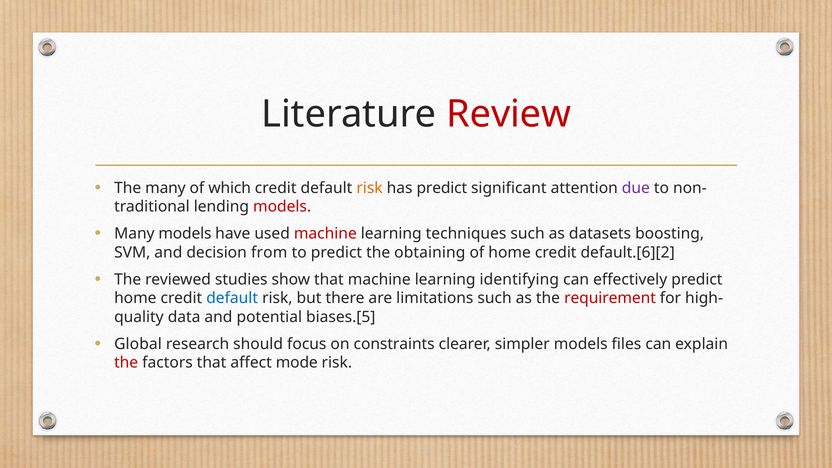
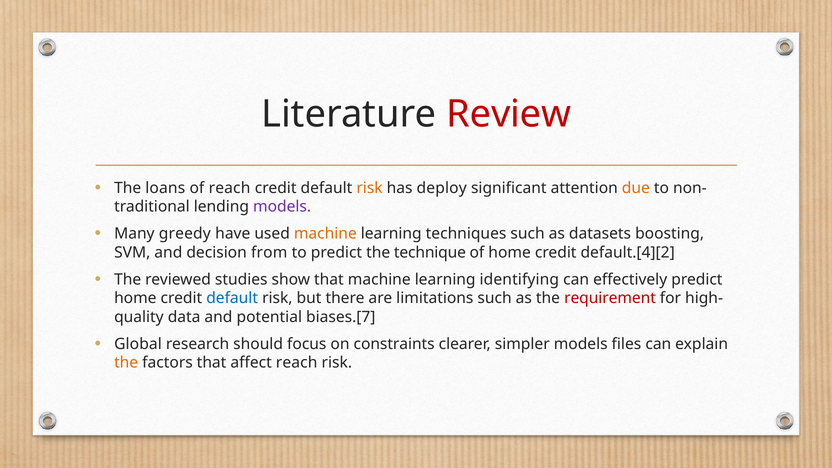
The many: many -> loans (165, 188)
of which: which -> reach (230, 188)
has predict: predict -> deploy (442, 188)
due colour: purple -> orange (636, 188)
models colour: red -> purple (282, 207)
Many models: models -> greedy (185, 234)
machine colour: red -> orange (325, 234)
obtaining: obtaining -> technique (430, 253)
default.[6][2: default.[6][2 -> default.[4][2 (628, 253)
biases.[5: biases.[5 -> biases.[7 (341, 317)
the colour: red -> orange (126, 363)
affect mode: mode -> reach (297, 363)
